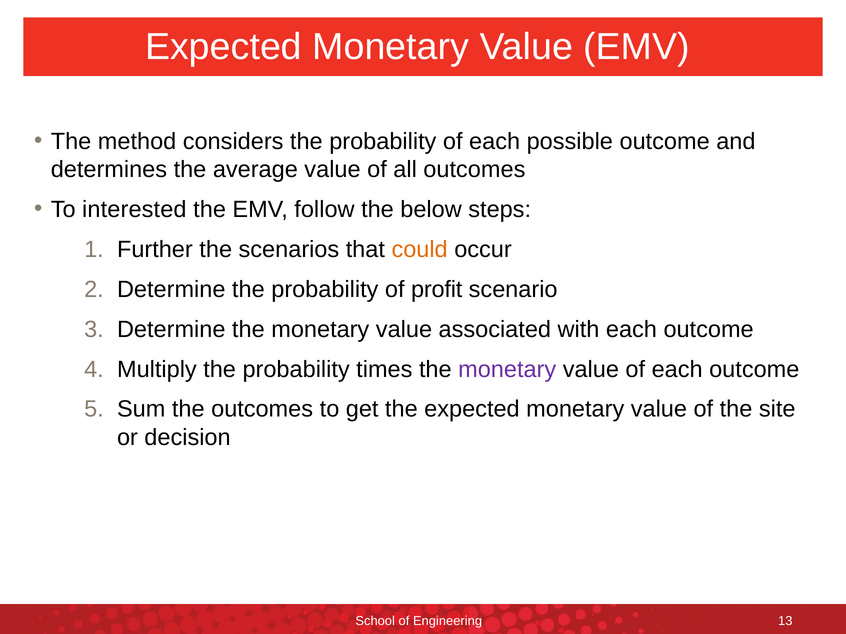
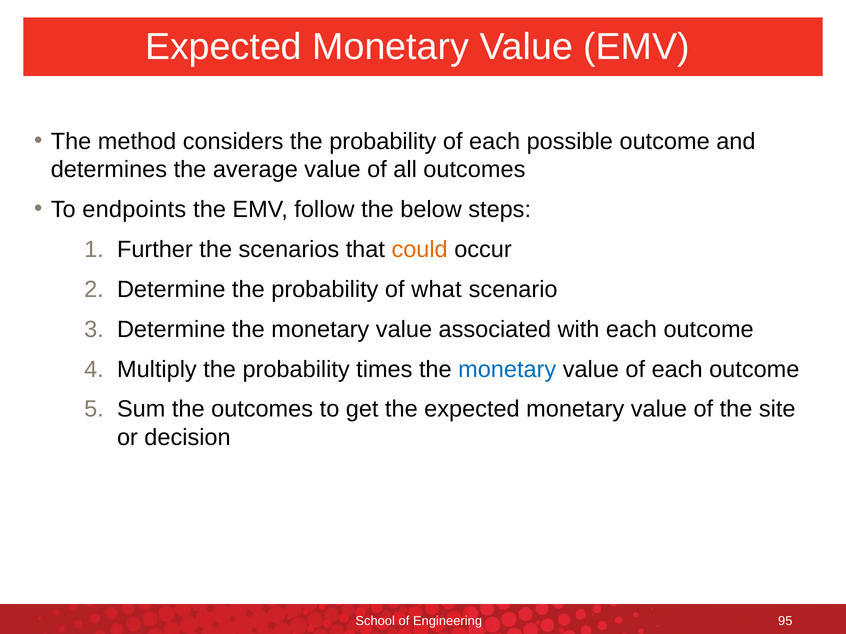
interested: interested -> endpoints (134, 210)
profit: profit -> what (436, 290)
monetary colour: purple -> blue (507, 370)
13: 13 -> 95 (785, 622)
